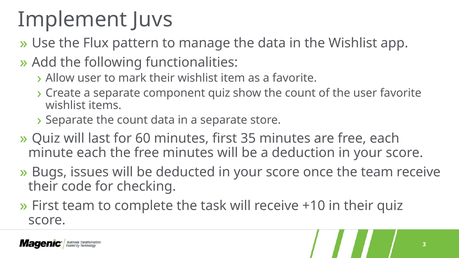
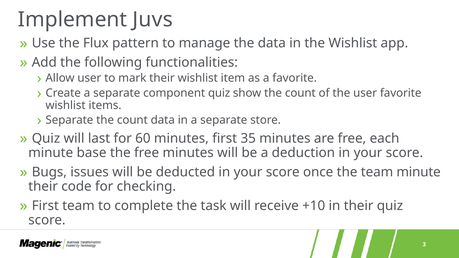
minute each: each -> base (92, 153)
team receive: receive -> minute (419, 172)
